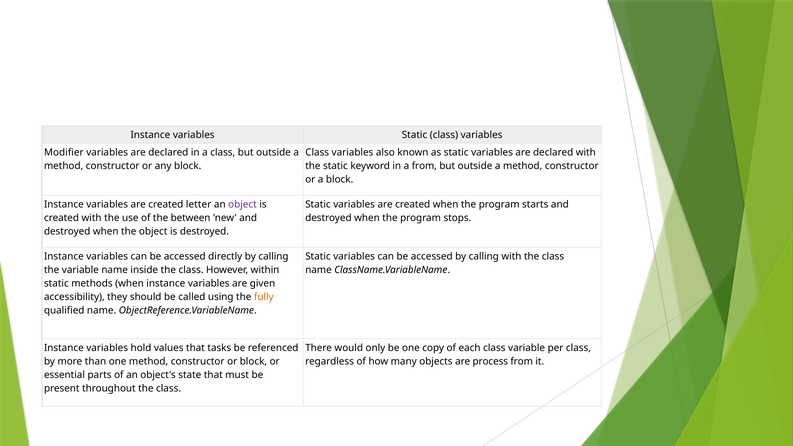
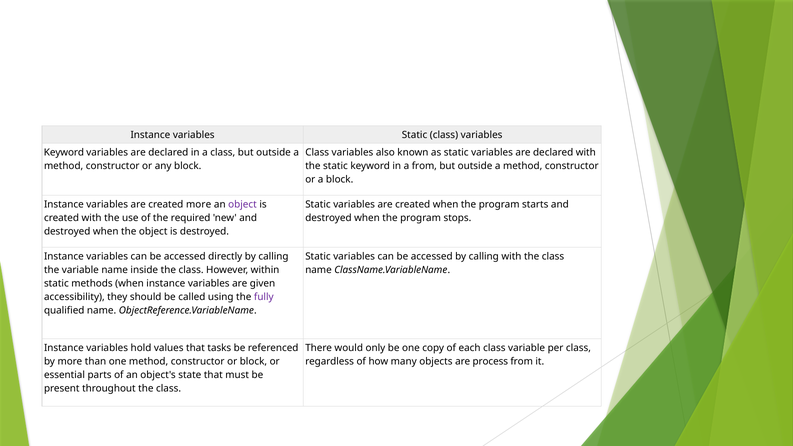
Modifier: Modifier -> Keyword (64, 152)
created letter: letter -> more (199, 204)
between: between -> required (191, 218)
fully colour: orange -> purple (264, 297)
